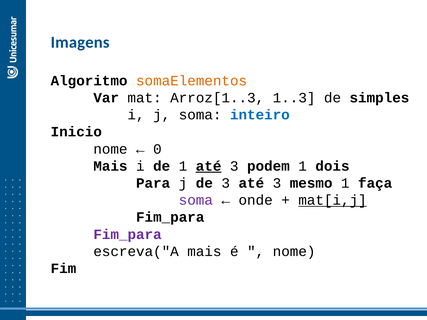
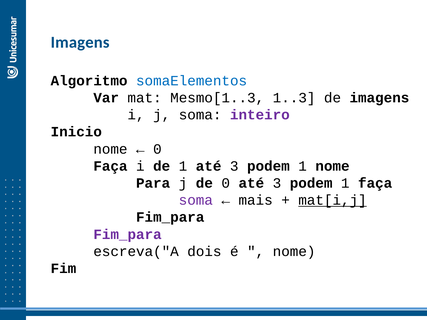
somaElementos colour: orange -> blue (192, 81)
Arroz[1..3: Arroz[1..3 -> Mesmo[1..3 (217, 98)
de simples: simples -> imagens (379, 98)
inteiro colour: blue -> purple (260, 115)
Mais: Mais -> Faça (110, 166)
até underline: present -> none (209, 166)
1 dois: dois -> nome (332, 166)
de 3: 3 -> 0 (226, 183)
mesmo: mesmo -> podem (311, 183)
onde: onde -> mais (256, 200)
escreva("A mais: mais -> dois (204, 252)
